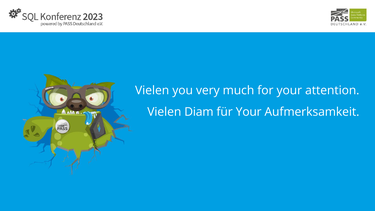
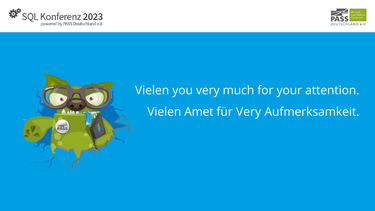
Diam: Diam -> Amet (199, 112)
für Your: Your -> Very (249, 112)
